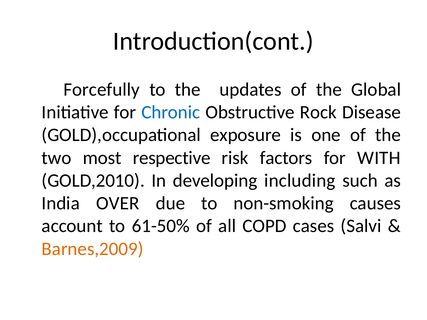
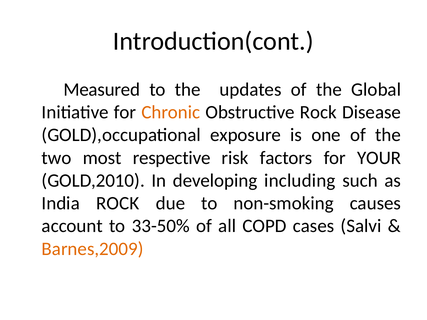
Forcefully: Forcefully -> Measured (102, 90)
Chronic colour: blue -> orange (171, 112)
WITH: WITH -> YOUR (379, 158)
India OVER: OVER -> ROCK (118, 203)
61-50%: 61-50% -> 33-50% (161, 226)
